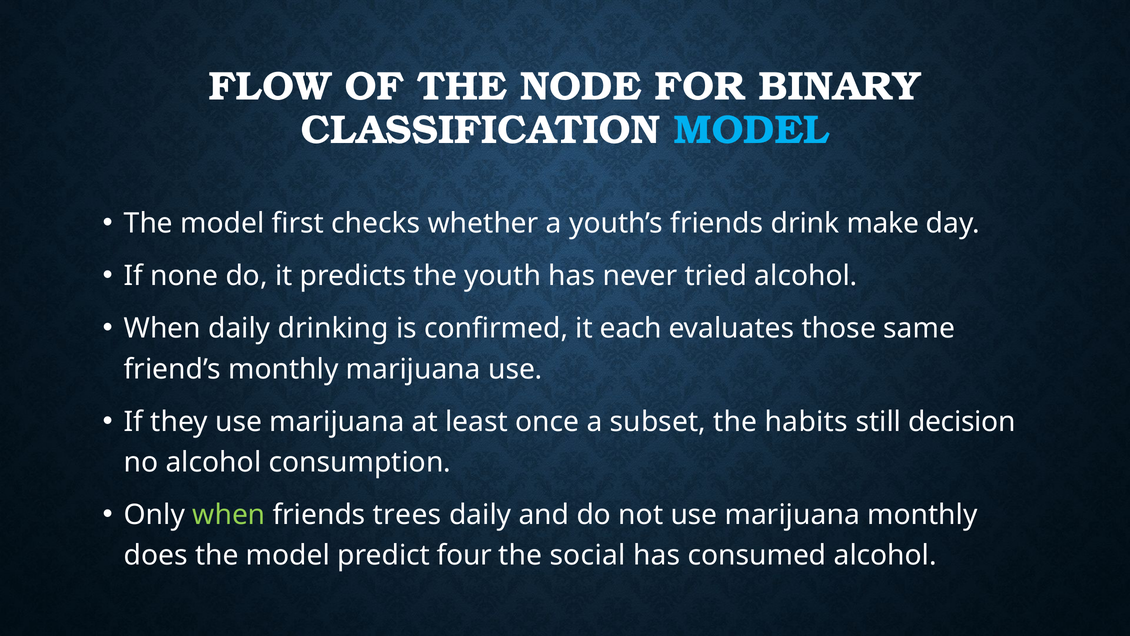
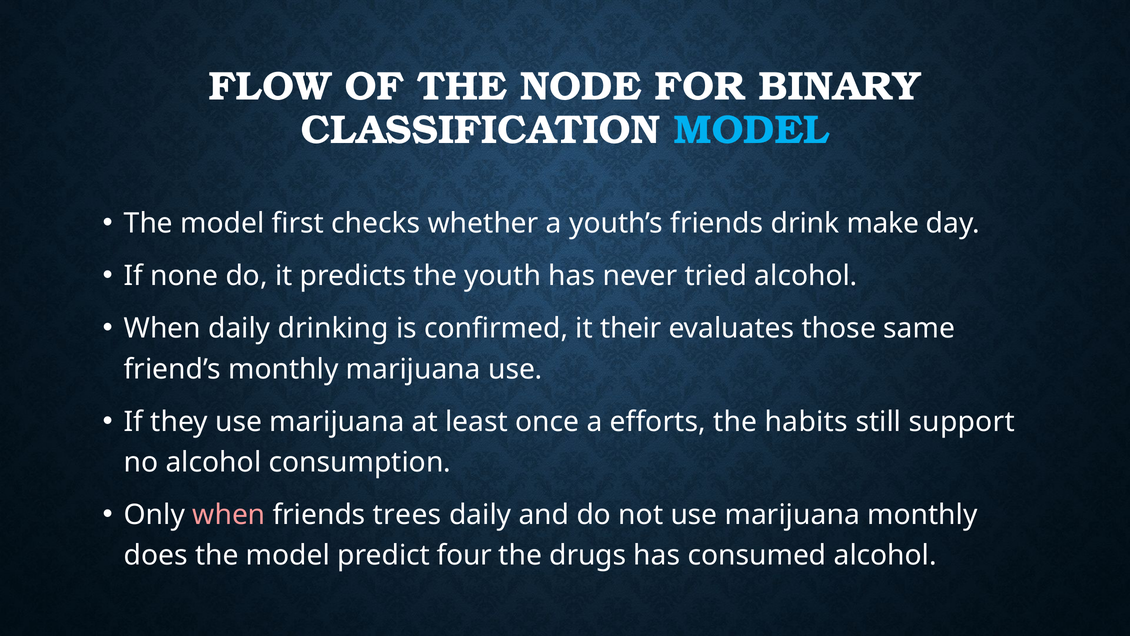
each: each -> their (631, 328)
subset: subset -> efforts (658, 422)
decision: decision -> support (962, 422)
when colour: light green -> pink (229, 515)
social: social -> drugs (588, 555)
